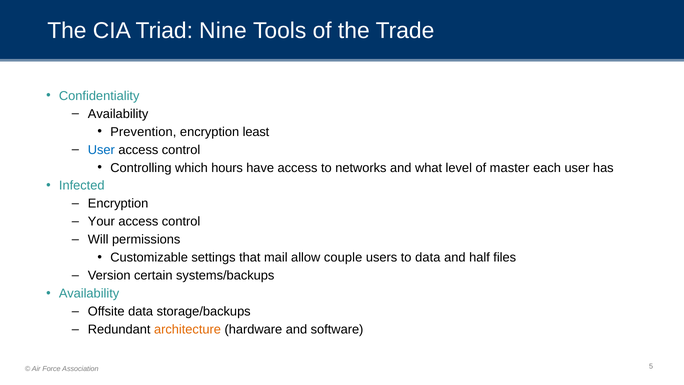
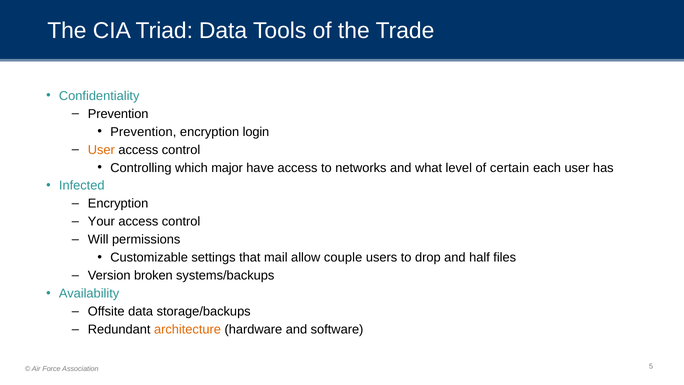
Triad Nine: Nine -> Data (223, 31)
Availability: Availability -> Prevention (118, 114)
least: least -> login (256, 132)
User colour: blue -> orange (101, 150)
hours: hours -> major (227, 168)
master: master -> certain (510, 168)
to data: data -> drop (428, 257)
certain: certain -> broken (153, 275)
